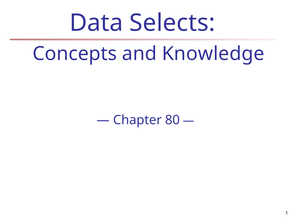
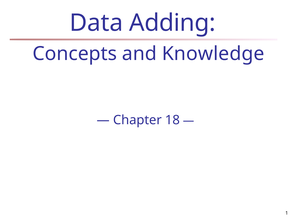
Selects: Selects -> Adding (172, 23)
80: 80 -> 18 (173, 120)
